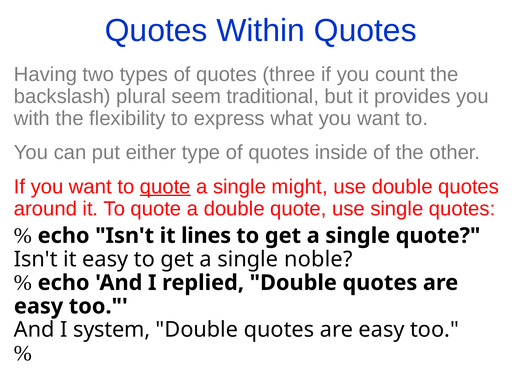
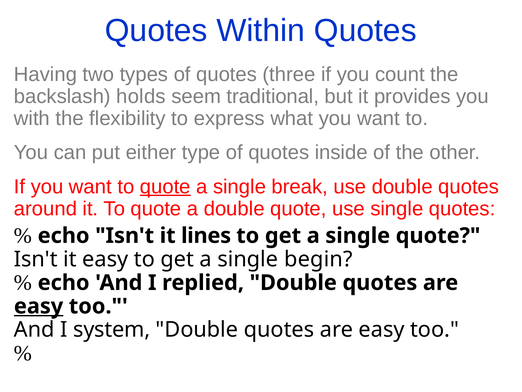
plural: plural -> holds (141, 96)
might: might -> break (300, 186)
noble: noble -> begin (318, 259)
easy underline: none -> present (39, 306)
